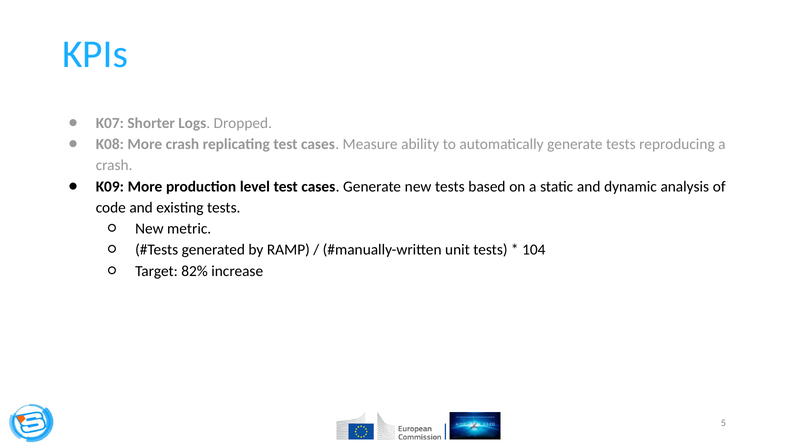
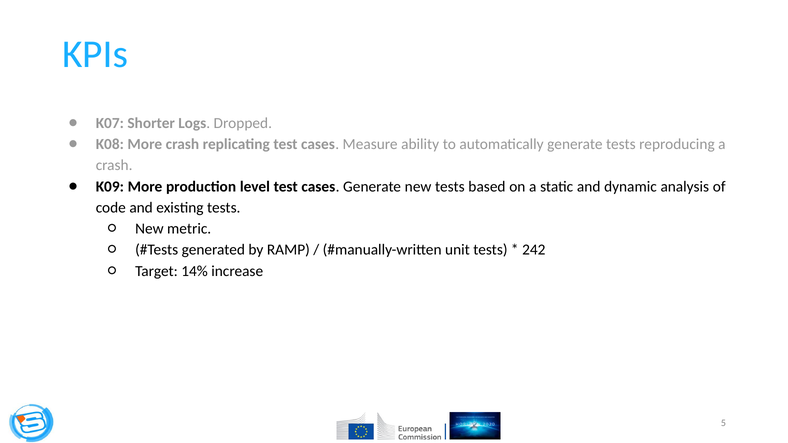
104: 104 -> 242 (534, 250)
82%: 82% -> 14% (195, 271)
